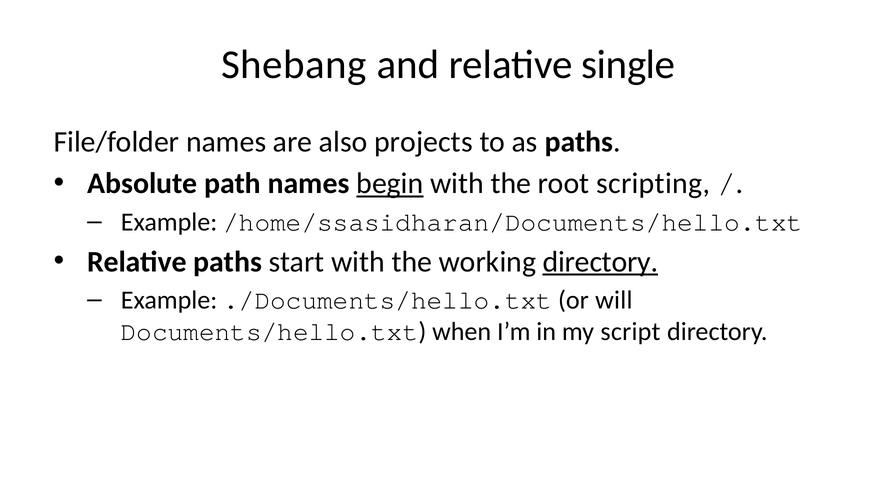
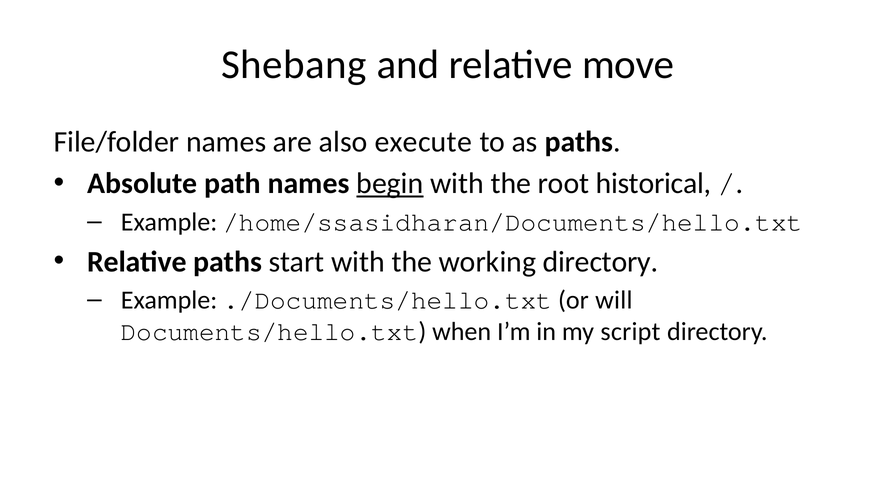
single: single -> move (628, 65)
projects: projects -> execute (423, 142)
scripting: scripting -> historical (653, 184)
directory underline: present -> none (600, 262)
